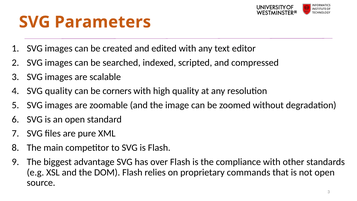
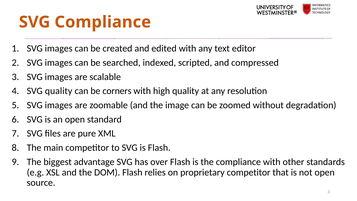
SVG Parameters: Parameters -> Compliance (103, 22)
proprietary commands: commands -> competitor (249, 172)
